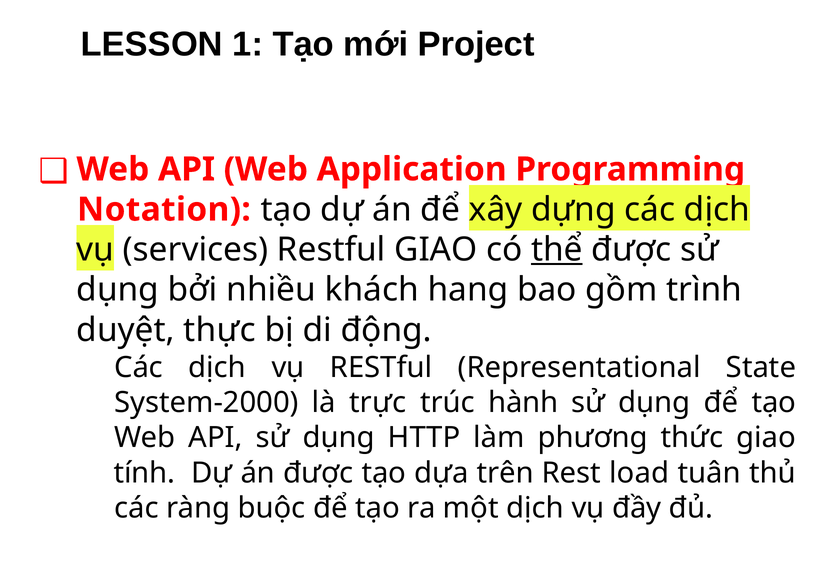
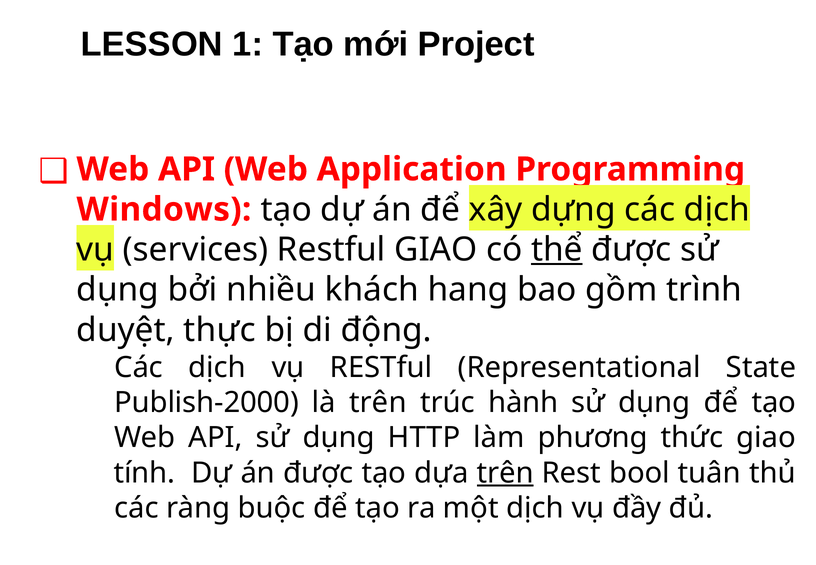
Notation: Notation -> Windows (164, 209)
System-2000: System-2000 -> Publish-2000 (206, 403)
là trực: trực -> trên (378, 403)
trên underline: none -> present (505, 473)
load: load -> bool (639, 473)
